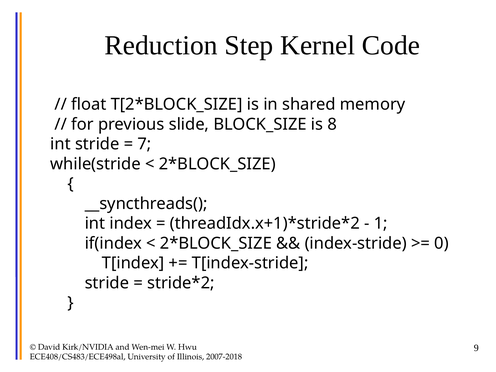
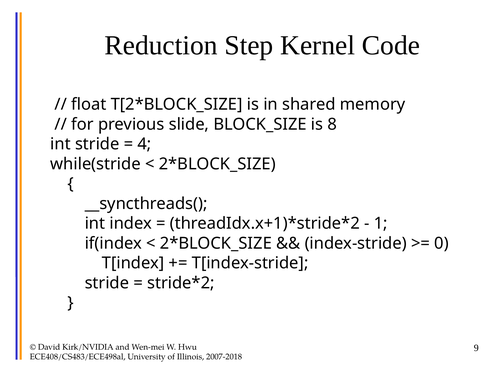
7: 7 -> 4 (144, 144)
